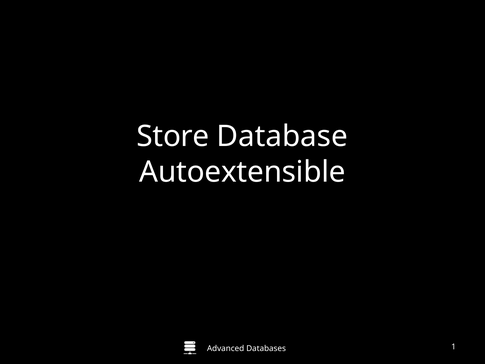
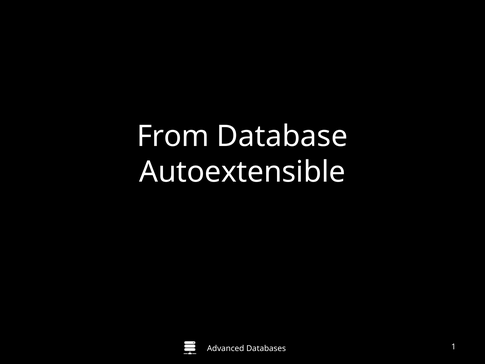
Store: Store -> From (173, 136)
